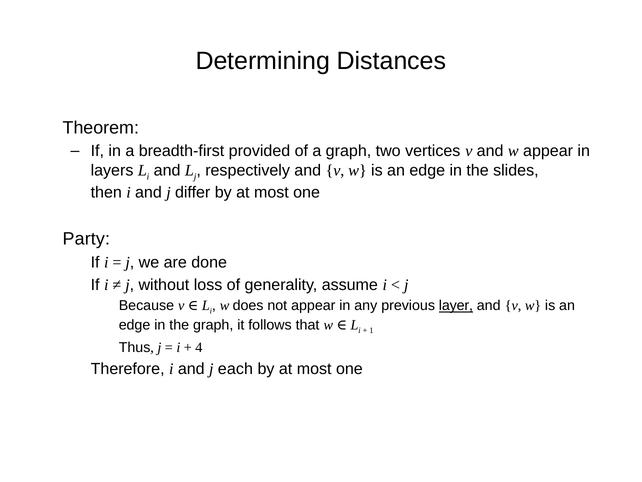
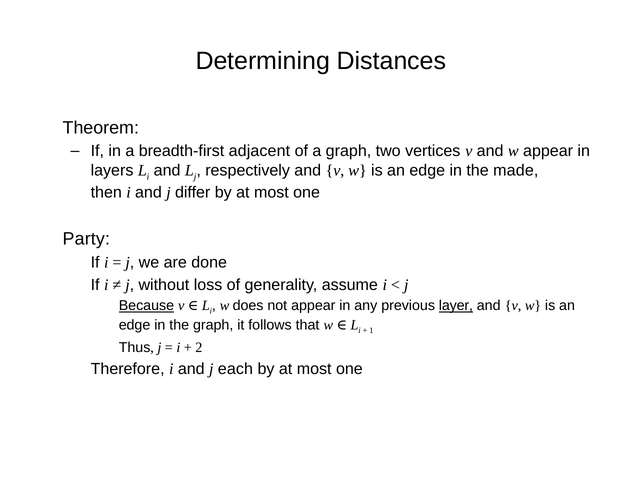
provided: provided -> adjacent (259, 151)
slides: slides -> made (516, 170)
Because underline: none -> present (146, 305)
4: 4 -> 2 (199, 347)
